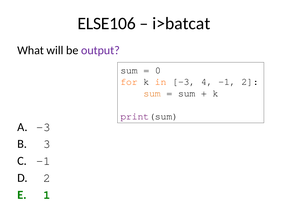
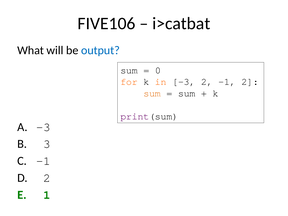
ELSE106: ELSE106 -> FIVE106 (106, 24)
i>batcat: i>batcat -> i>catbat (181, 24)
output colour: purple -> blue (100, 50)
-3 4: 4 -> 2 (207, 82)
